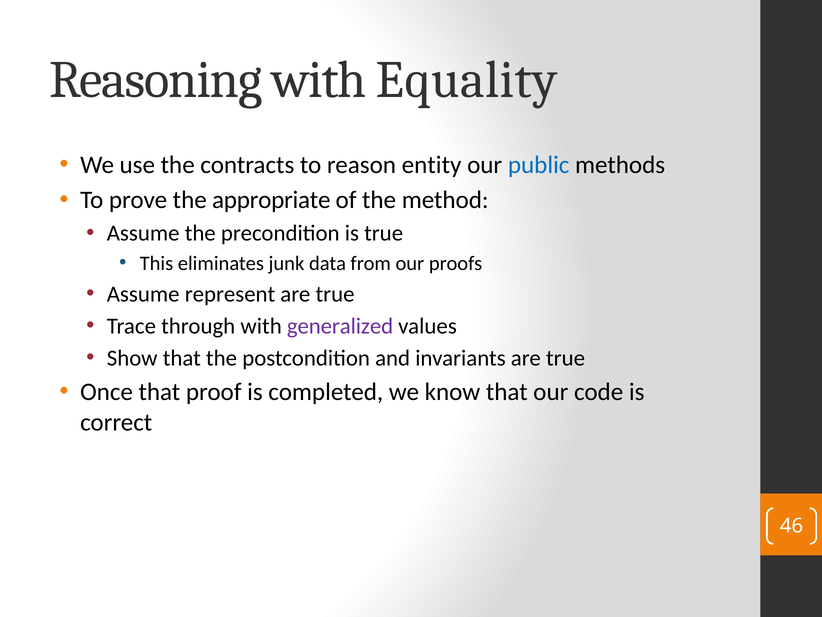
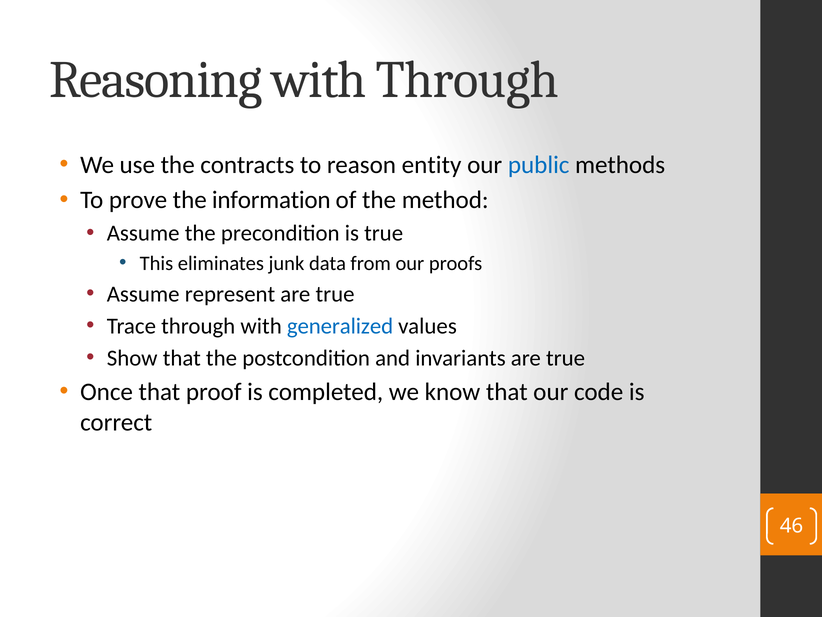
with Equality: Equality -> Through (467, 80)
appropriate: appropriate -> information (271, 200)
generalized colour: purple -> blue (340, 326)
